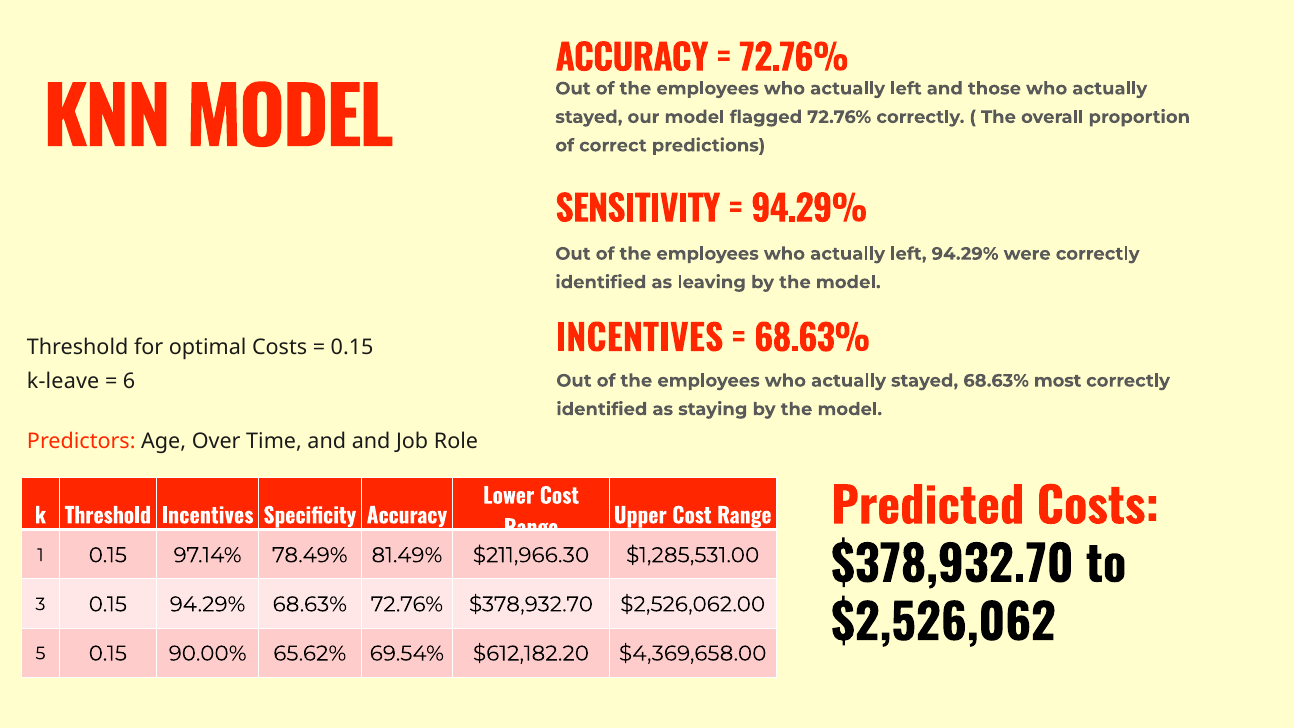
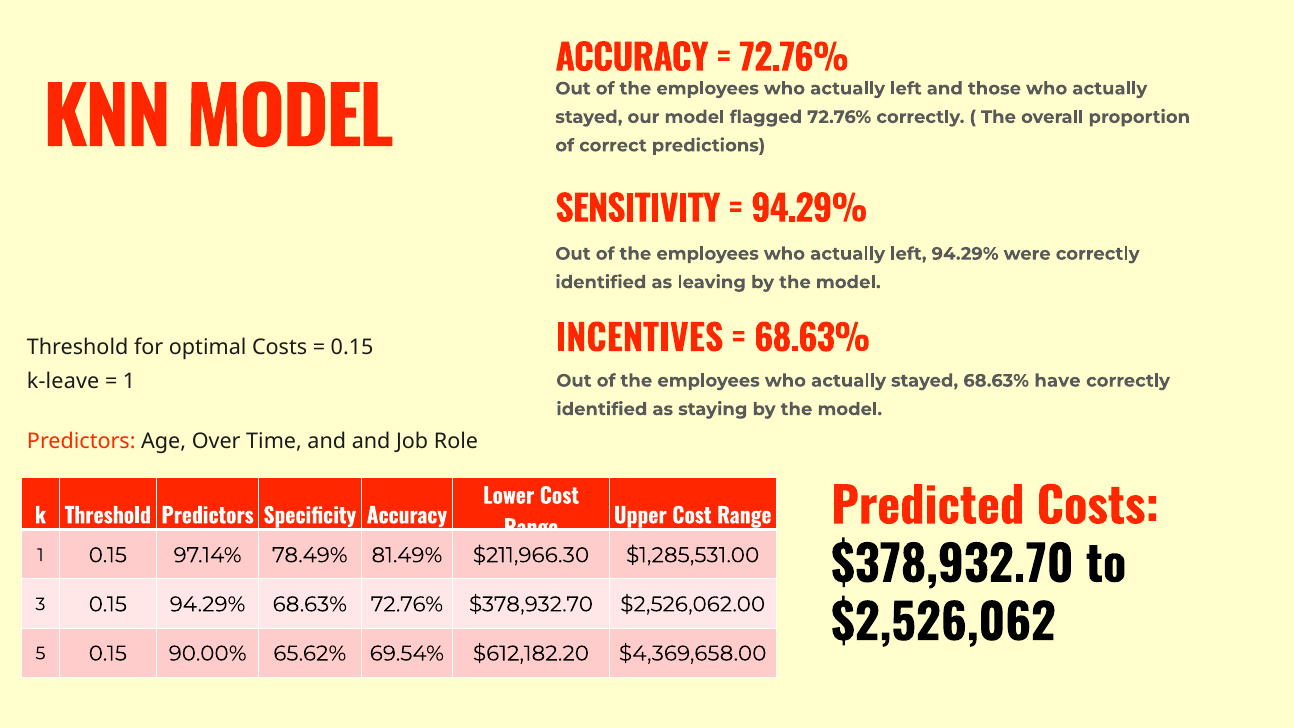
6: 6 -> 1 (129, 381)
most: most -> have (1057, 381)
Threshold Incentives: Incentives -> Predictors (208, 516)
